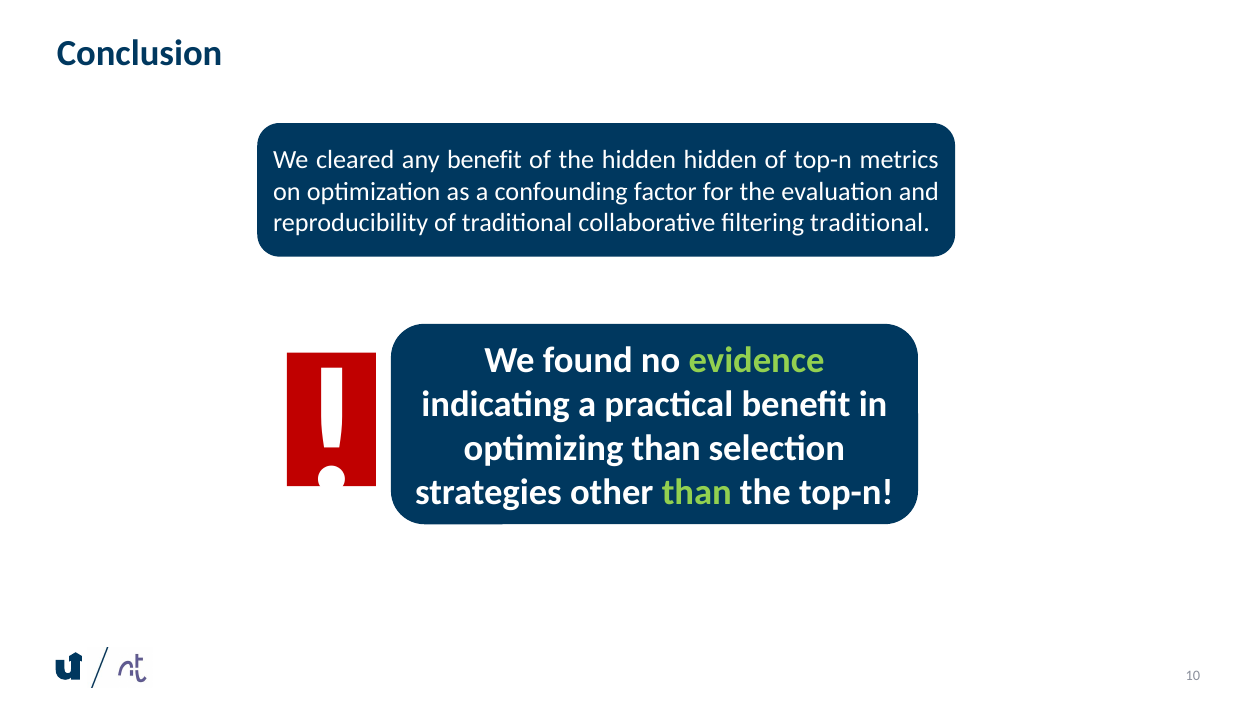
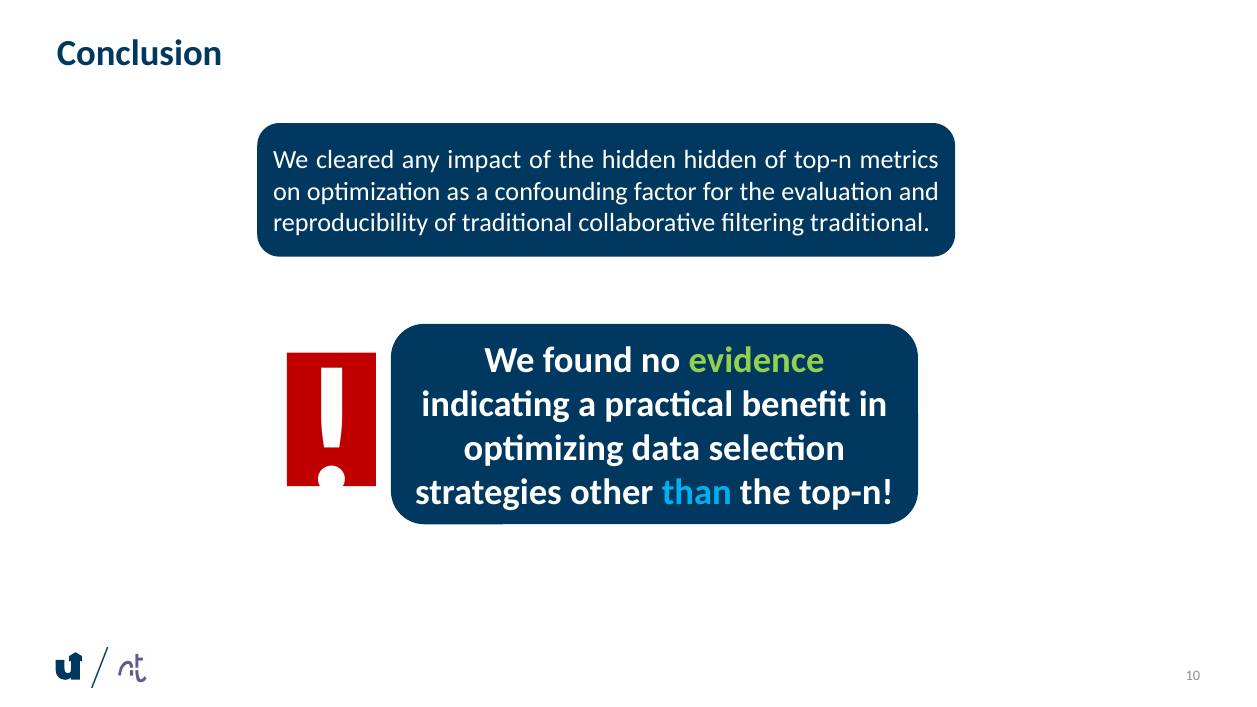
any benefit: benefit -> impact (484, 160)
optimizing than: than -> data (666, 449)
than colour: light green -> light blue (697, 493)
